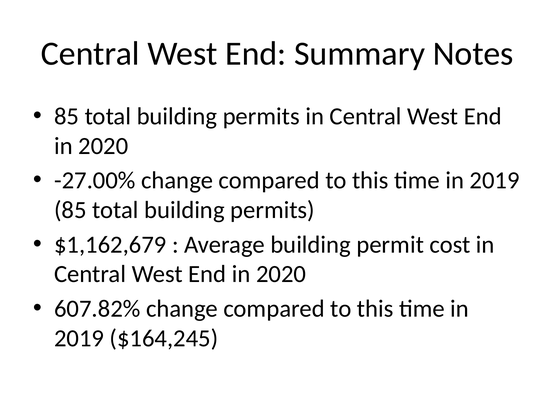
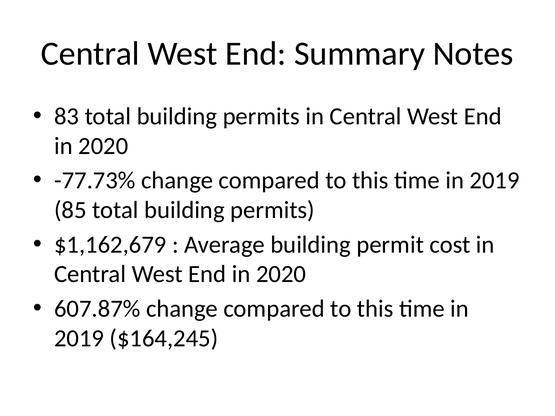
85: 85 -> 83 (67, 116)
-27.00%: -27.00% -> -77.73% (95, 181)
607.82%: 607.82% -> 607.87% (97, 309)
